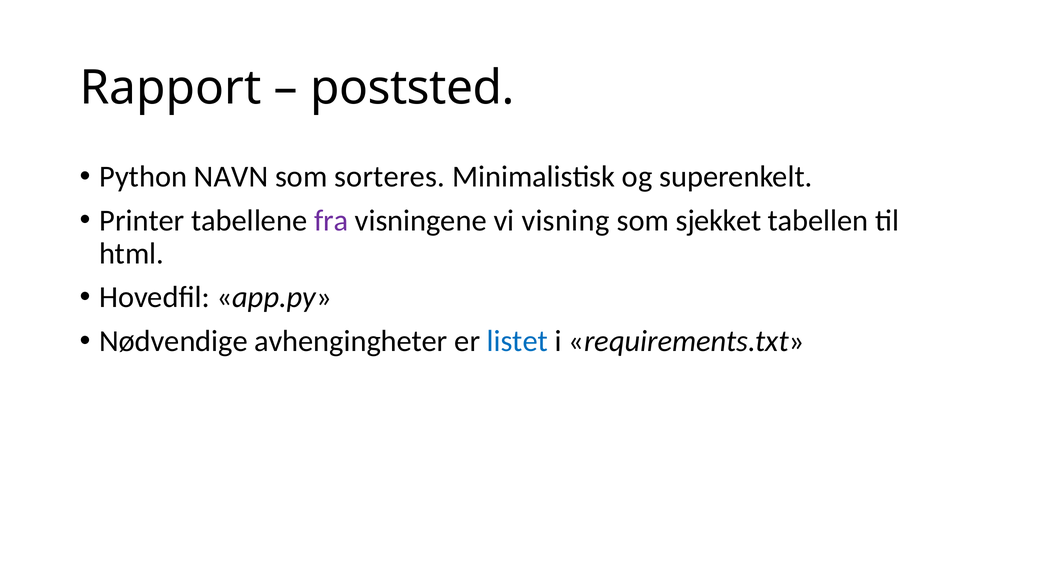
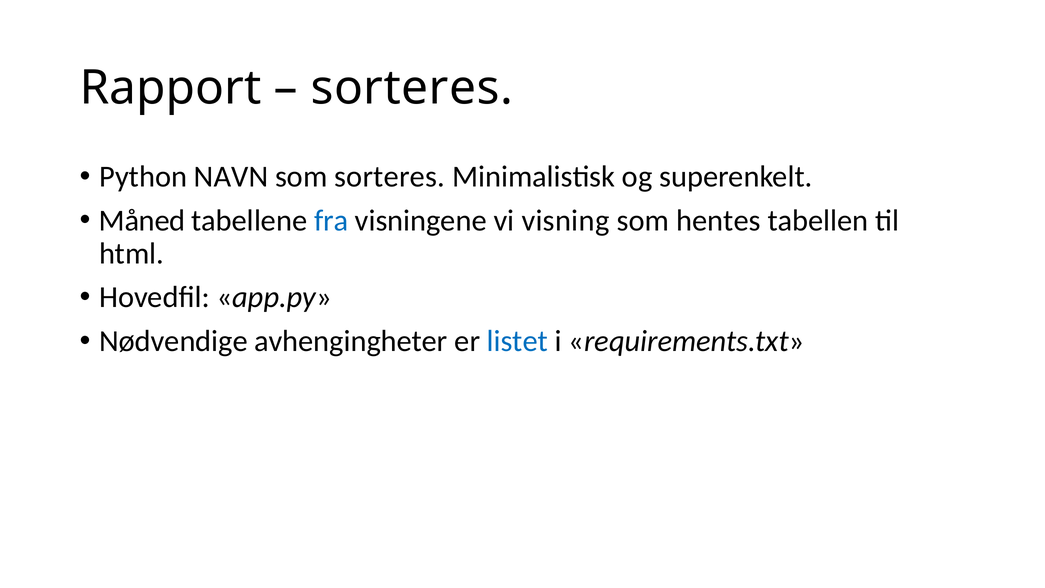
poststed: poststed -> sorteres (412, 88)
Printer: Printer -> Måned (142, 220)
fra colour: purple -> blue (331, 220)
sjekket: sjekket -> hentes (718, 220)
